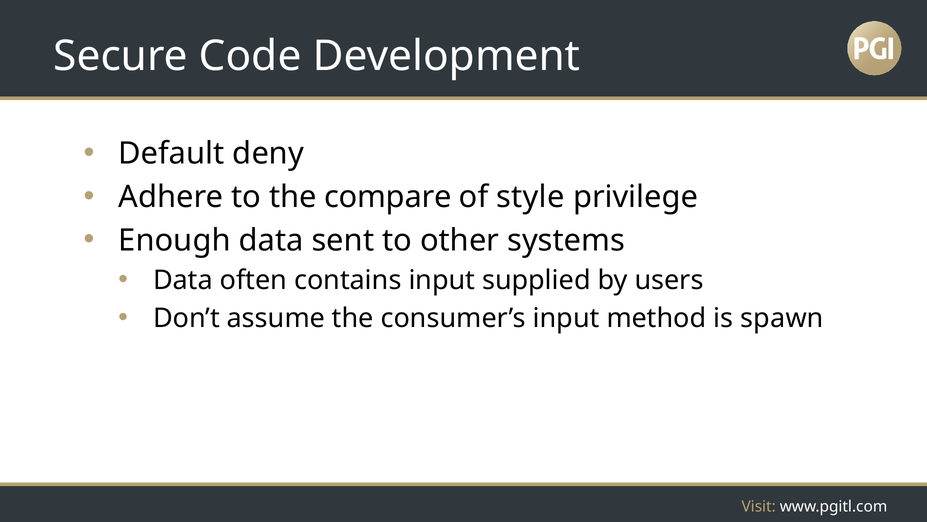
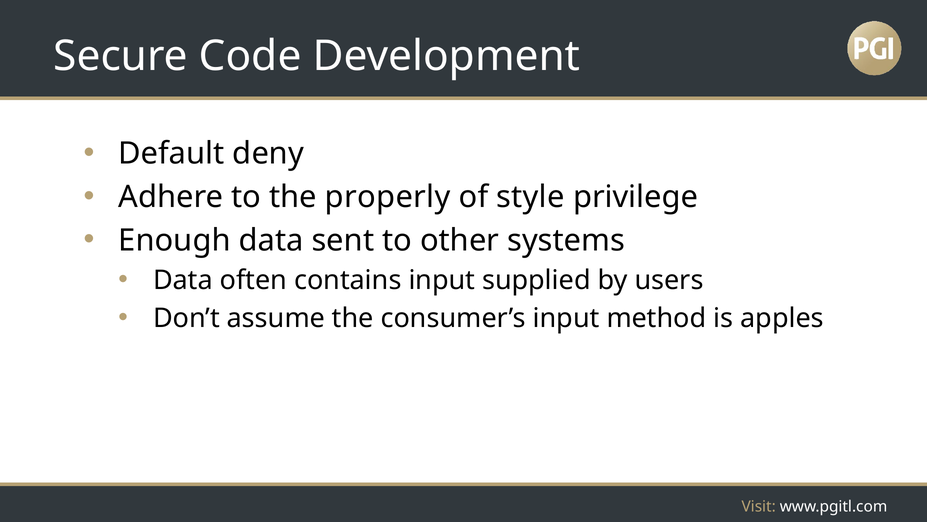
compare: compare -> properly (388, 197)
spawn: spawn -> apples (782, 318)
